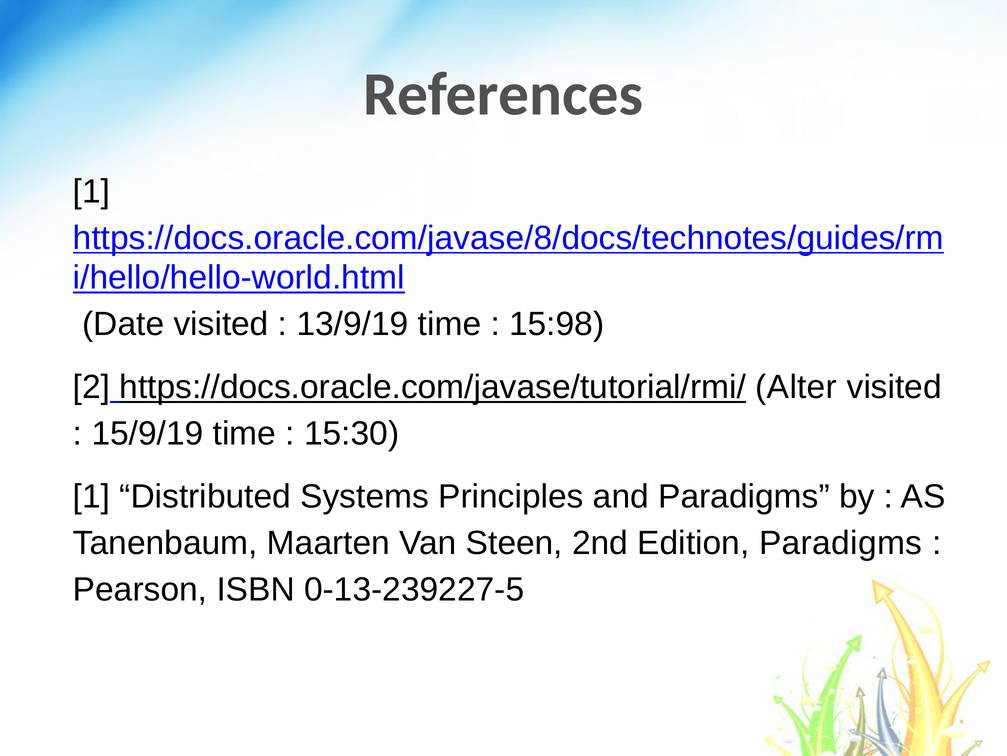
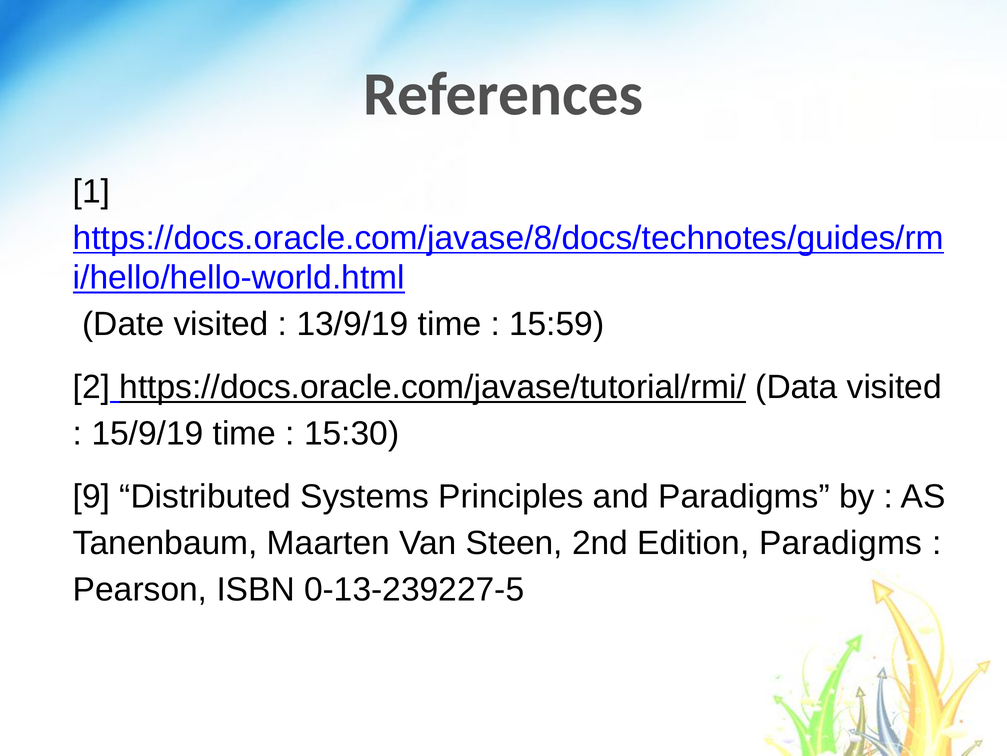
15:98: 15:98 -> 15:59 (557, 324)
Alter: Alter -> Data (796, 387)
1: 1 -> 9 (92, 496)
